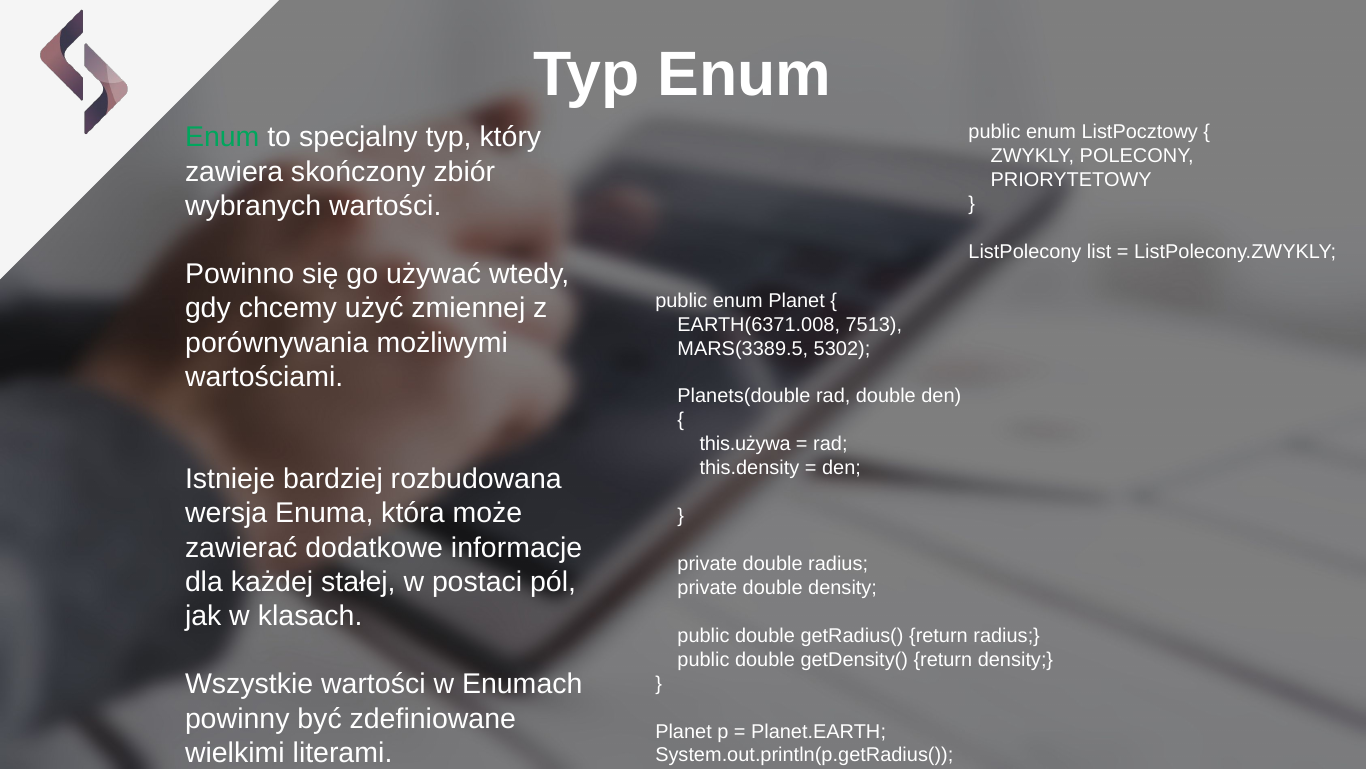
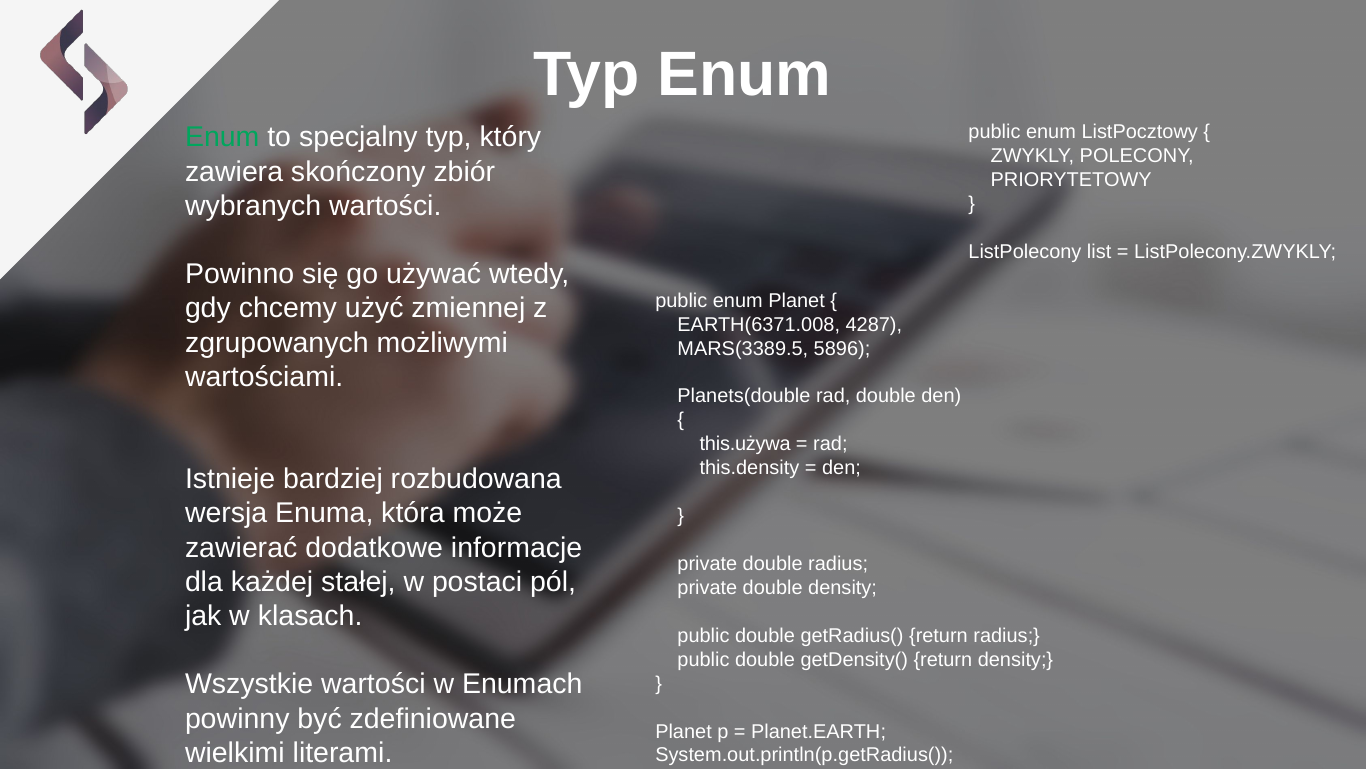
7513: 7513 -> 4287 (874, 324)
porównywania: porównywania -> zgrupowanych (277, 342)
5302: 5302 -> 5896 (842, 348)
